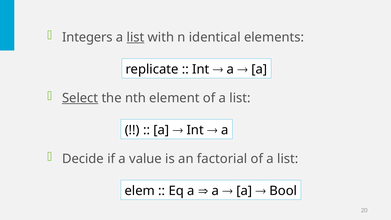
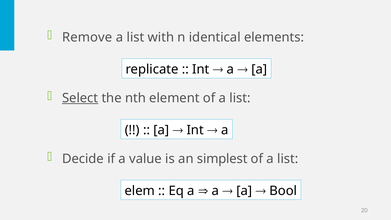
Integers: Integers -> Remove (87, 37)
list underline: present -> none (136, 37)
factorial: factorial -> simplest (222, 159)
